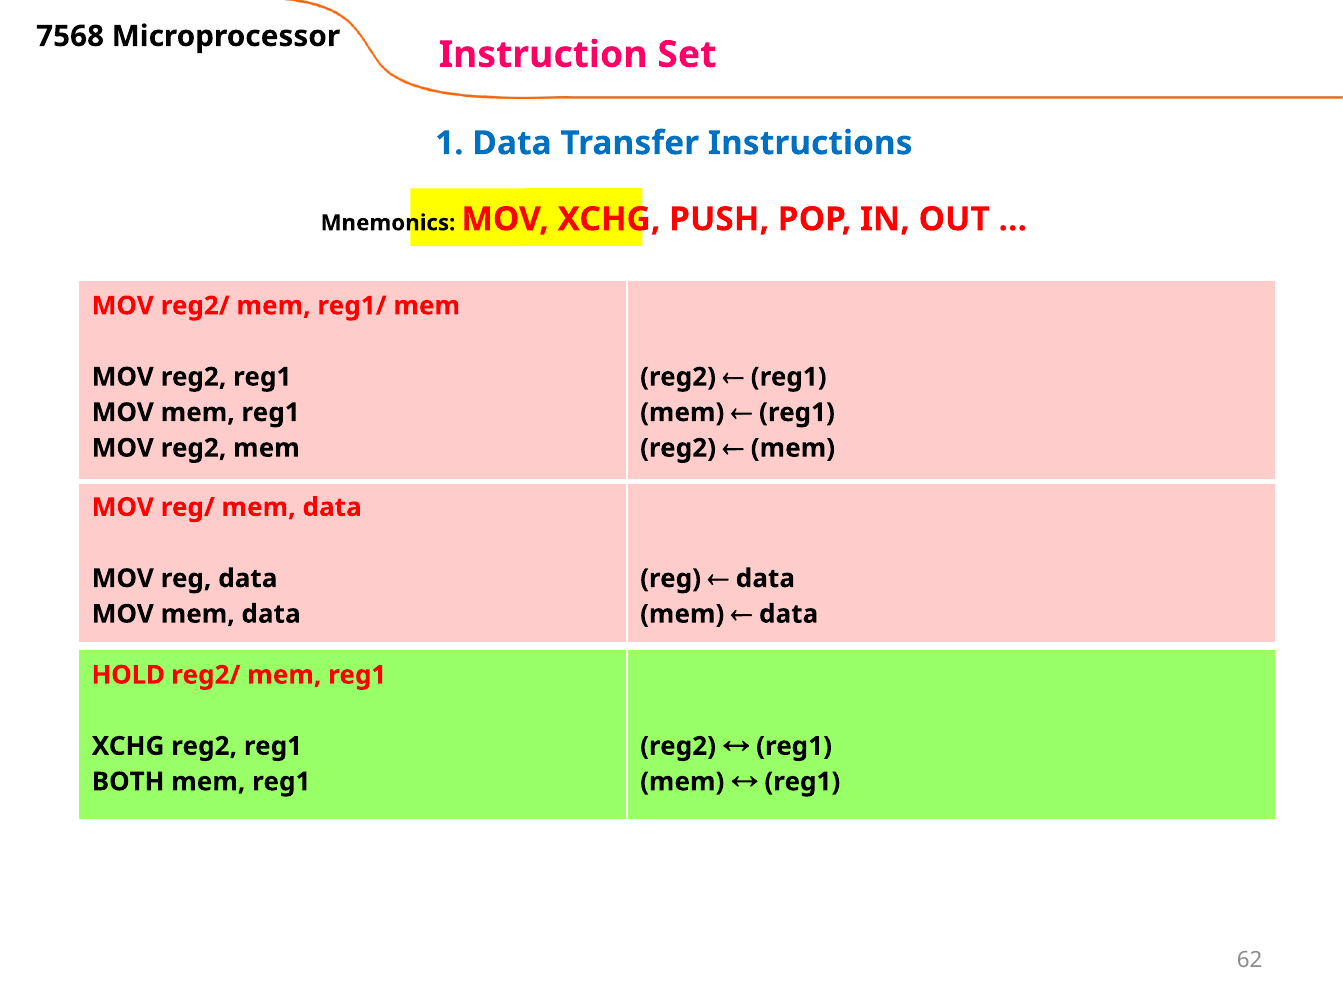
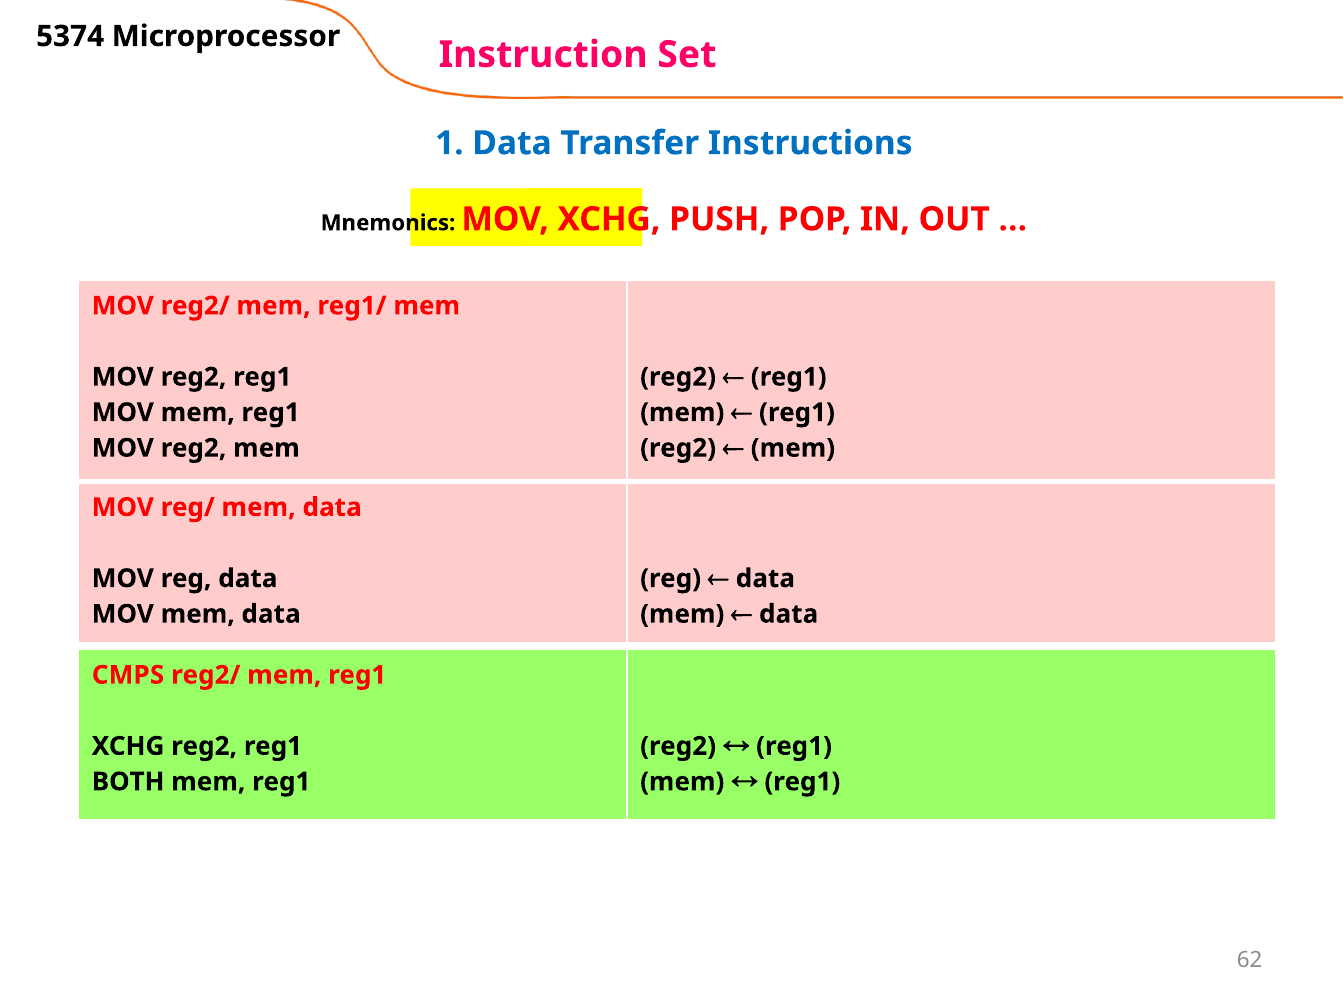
7568: 7568 -> 5374 (70, 36)
HOLD: HOLD -> CMPS (128, 675)
